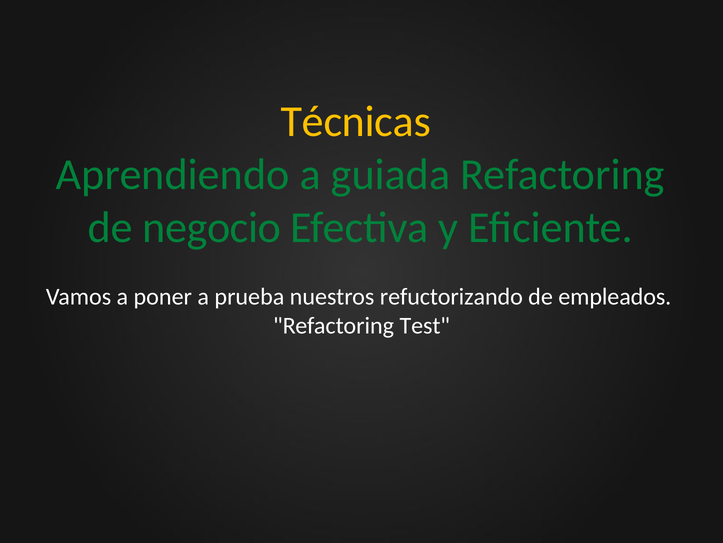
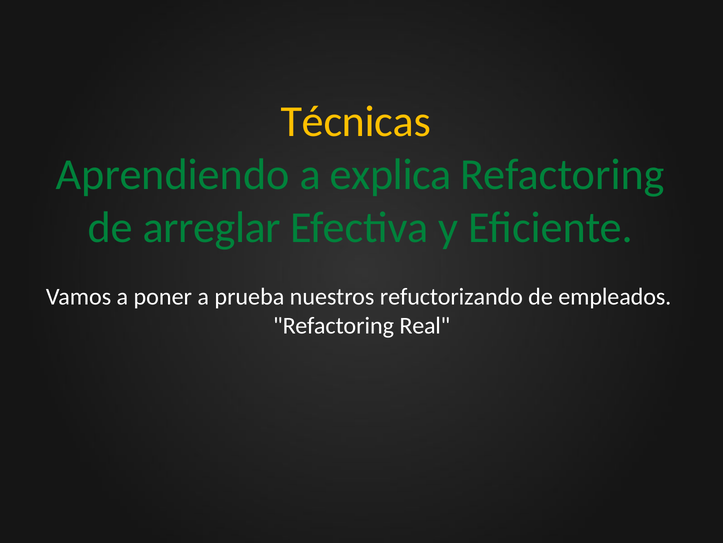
guiada: guiada -> explica (391, 175)
negocio: negocio -> arreglar (212, 228)
Test: Test -> Real (425, 325)
